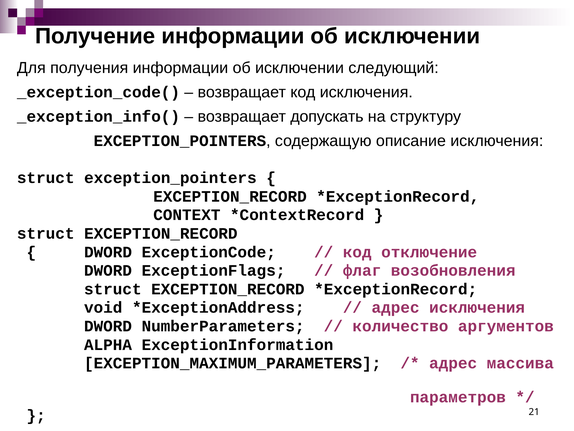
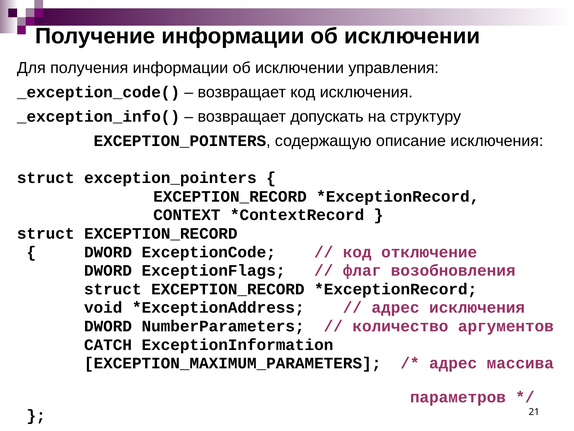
следующий: следующий -> управления (394, 68)
ALPHA: ALPHA -> CATCH (108, 344)
